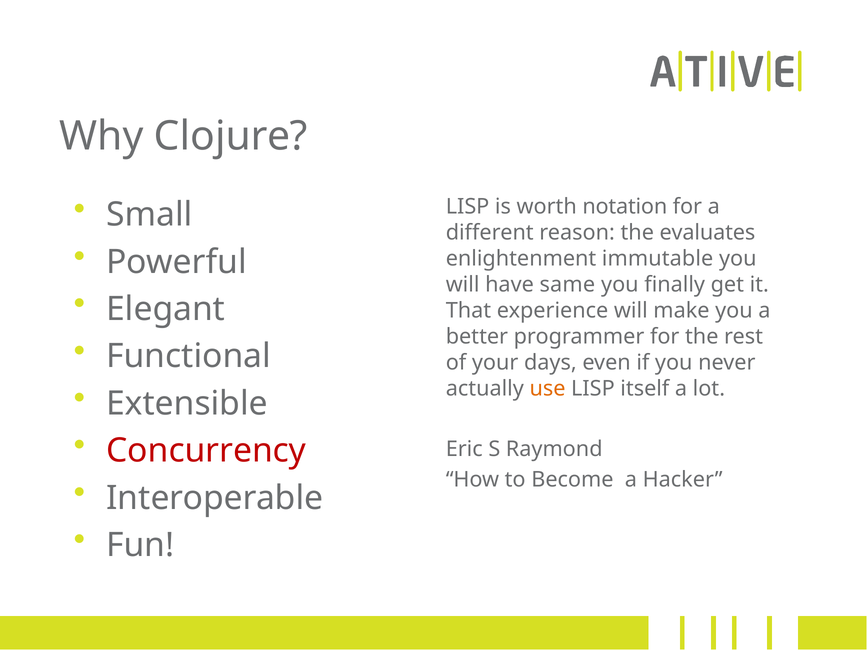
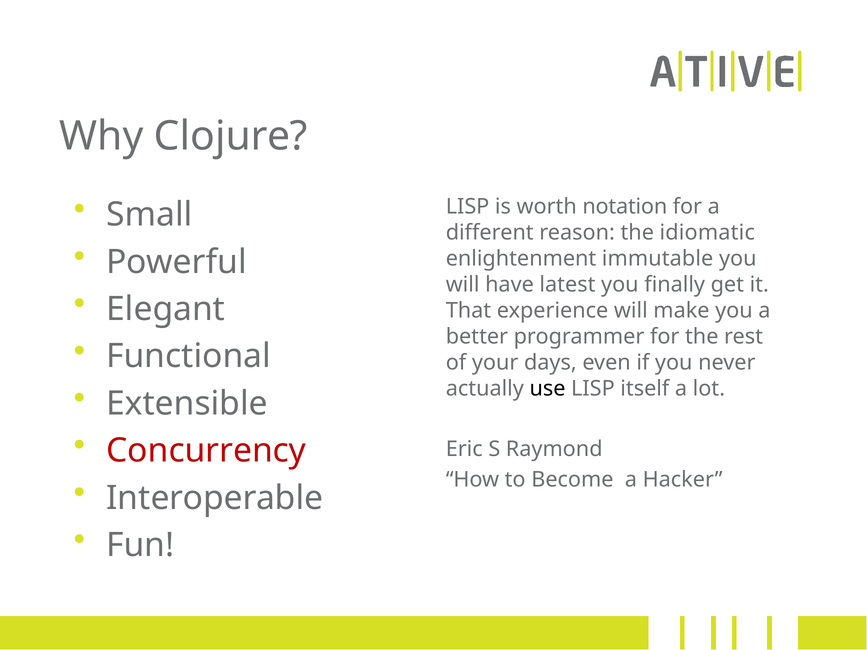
evaluates: evaluates -> idiomatic (707, 233)
same: same -> latest (567, 285)
use colour: orange -> black (548, 389)
